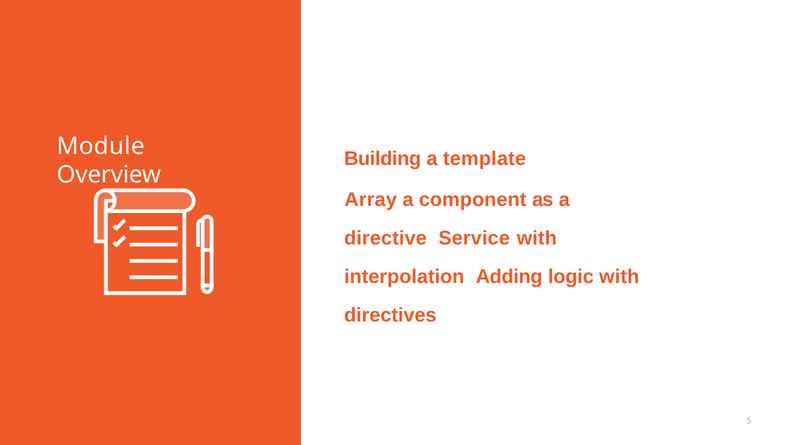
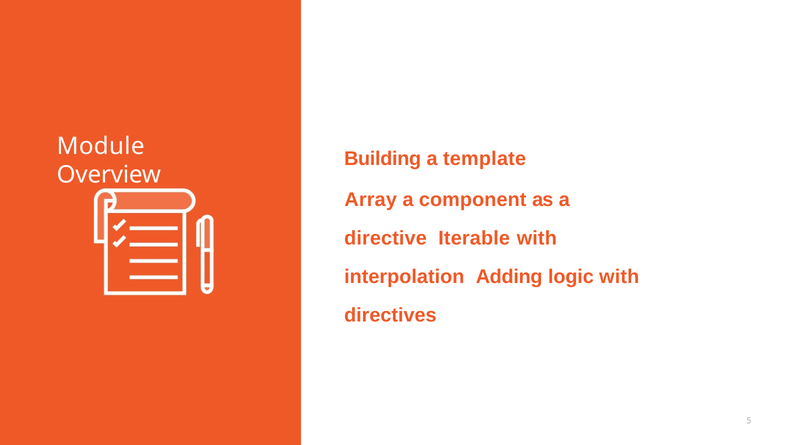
Service: Service -> Iterable (474, 238)
